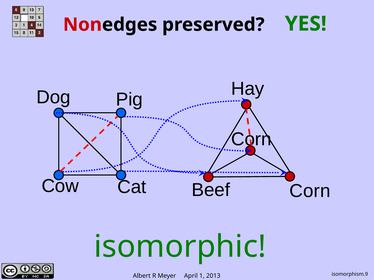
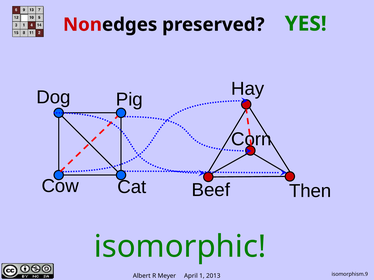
Beef Corn: Corn -> Then (310, 191)
